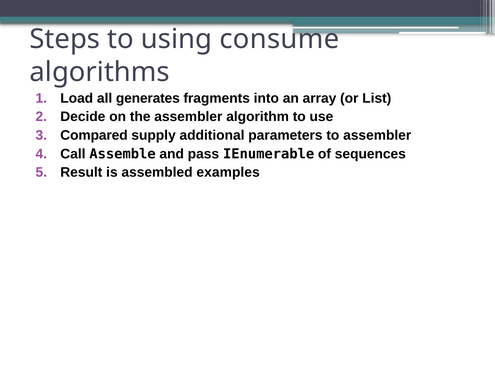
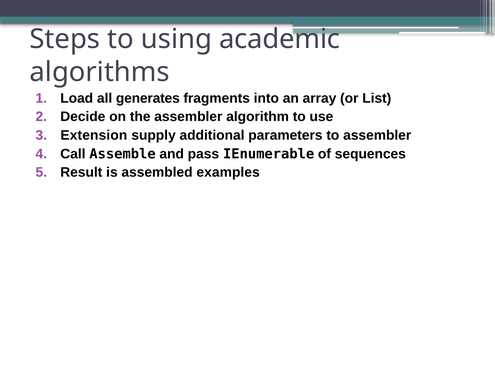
consume: consume -> academic (280, 39)
Compared: Compared -> Extension (94, 135)
